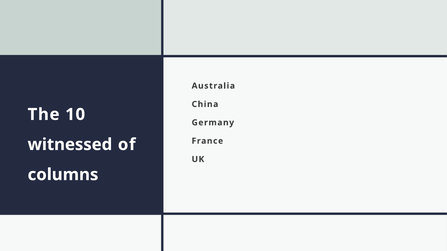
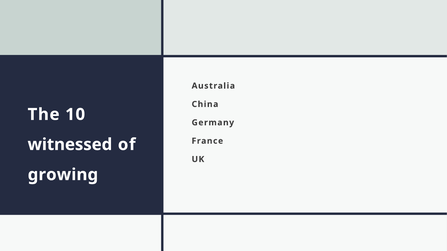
columns: columns -> growing (63, 175)
